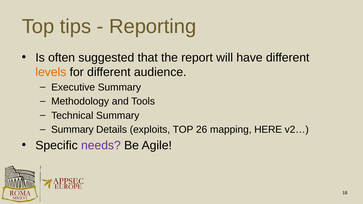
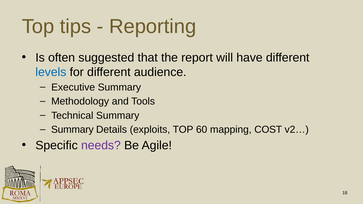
levels colour: orange -> blue (51, 72)
26: 26 -> 60 (202, 130)
HERE: HERE -> COST (268, 130)
